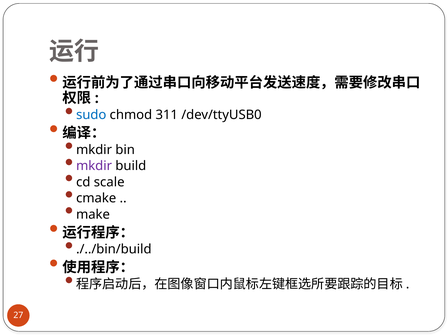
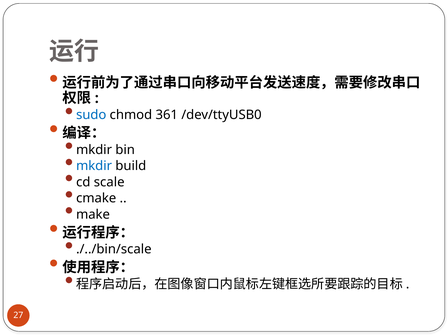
311: 311 -> 361 (167, 115)
mkdir colour: purple -> blue (94, 166)
./../bin/build: ./../bin/build -> ./../bin/scale (114, 249)
